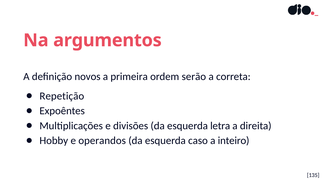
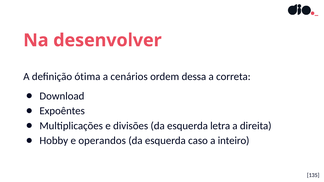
argumentos: argumentos -> desenvolver (107, 40)
novos: novos -> ótima (87, 77)
primeira: primeira -> cenários (129, 77)
serão: serão -> dessa (194, 77)
Repetição: Repetição -> Download (62, 96)
